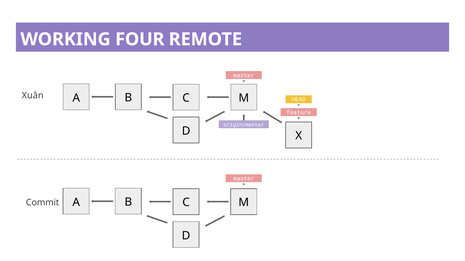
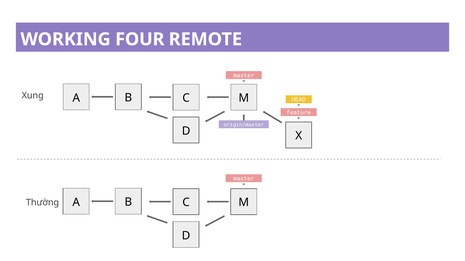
Xuân: Xuân -> Xung (33, 96)
Commit: Commit -> Thường (43, 203)
